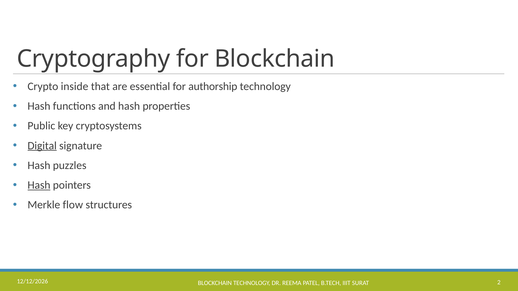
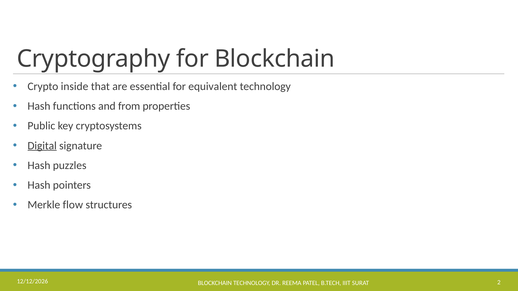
authorship: authorship -> equivalent (213, 86)
and hash: hash -> from (129, 106)
Hash underline: present -> none (39, 185)
